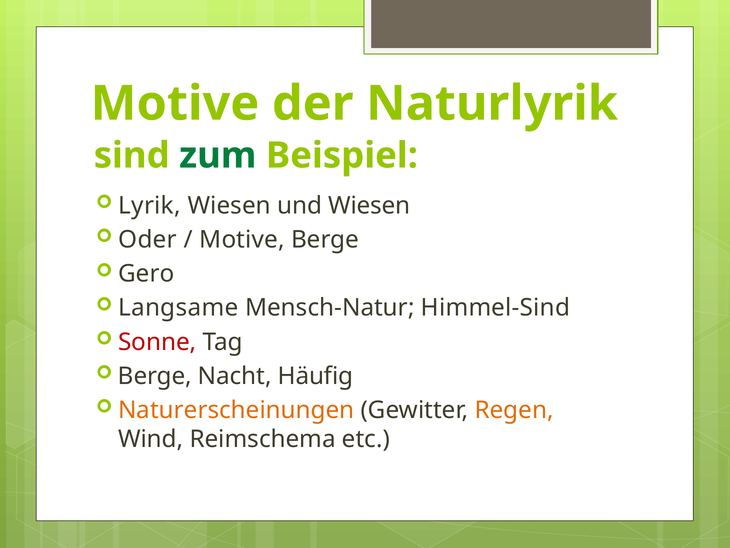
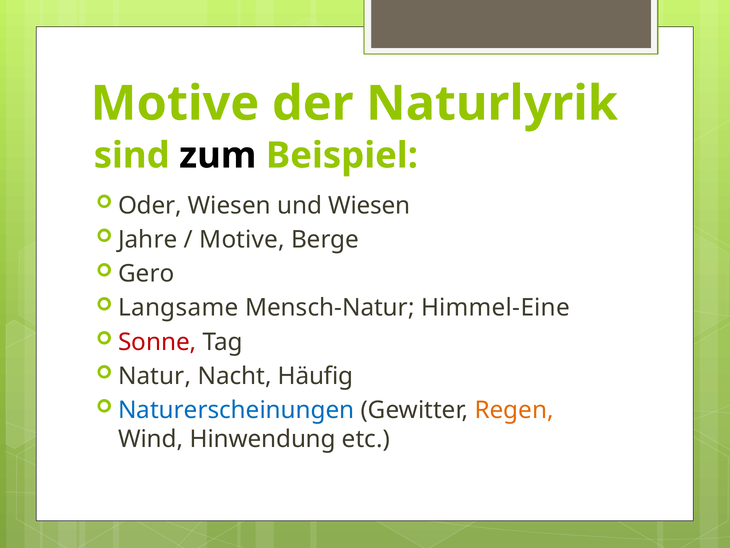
zum colour: green -> black (218, 155)
Lyrik: Lyrik -> Oder (150, 205)
Oder: Oder -> Jahre (148, 240)
Himmel-Sind: Himmel-Sind -> Himmel-Eine (495, 308)
Berge: Berge -> Natur (155, 376)
Naturerscheinungen colour: orange -> blue (236, 410)
Reimschema: Reimschema -> Hinwendung (263, 439)
